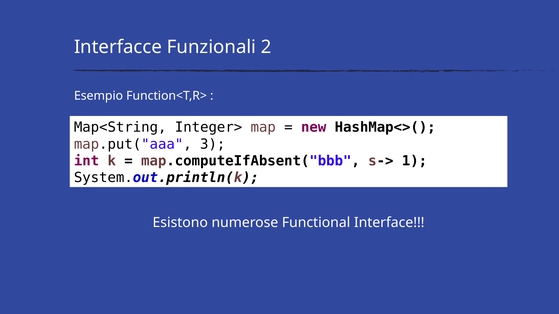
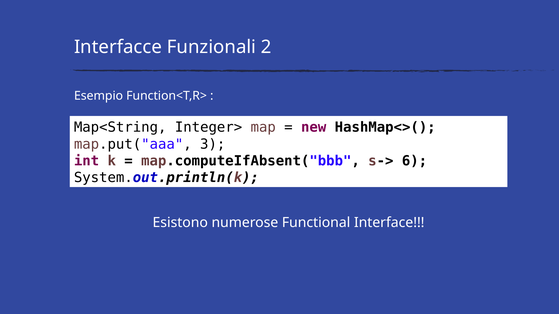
1: 1 -> 6 (414, 161)
